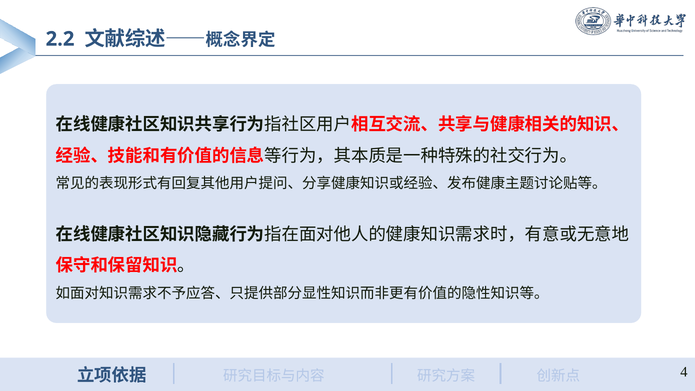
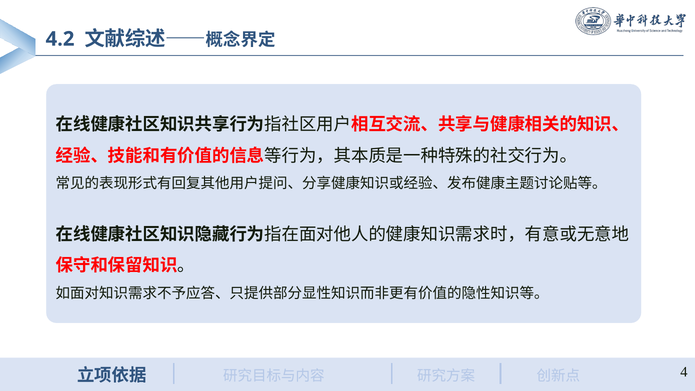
2.2: 2.2 -> 4.2 (60, 39)
